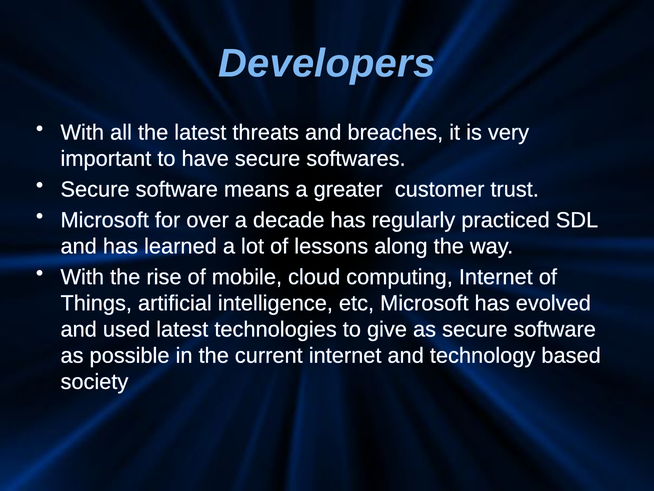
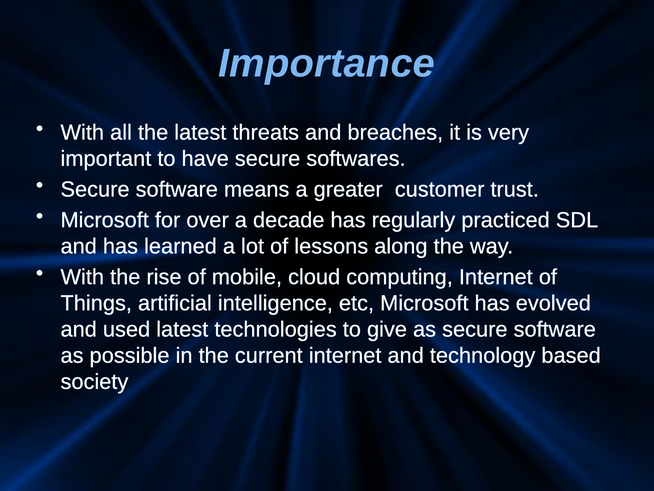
Developers: Developers -> Importance (327, 63)
